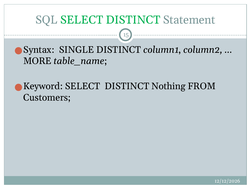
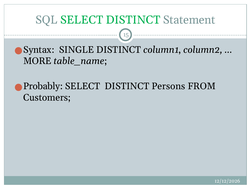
Keyword: Keyword -> Probably (43, 86)
Nothing: Nothing -> Persons (168, 86)
